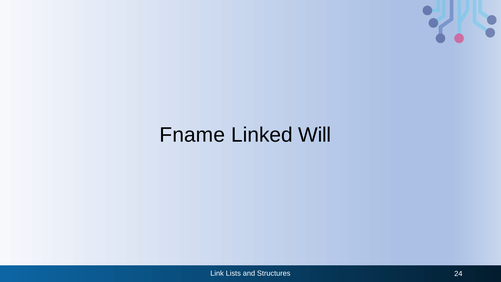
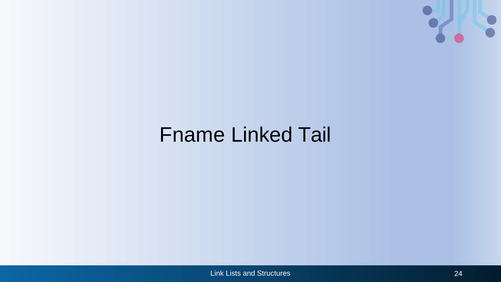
Will: Will -> Tail (315, 135)
